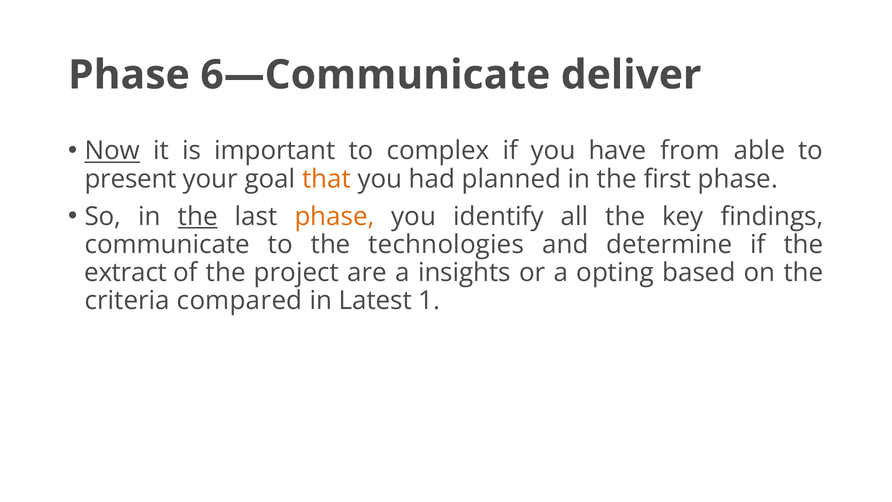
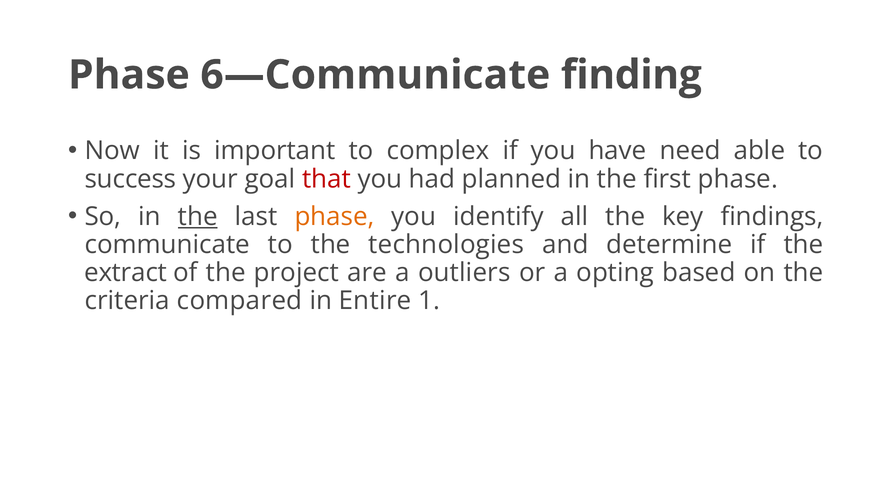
deliver: deliver -> finding (631, 75)
Now underline: present -> none (112, 151)
from: from -> need (690, 151)
present: present -> success (131, 179)
that colour: orange -> red (327, 179)
insights: insights -> outliers (464, 273)
Latest: Latest -> Entire (375, 301)
